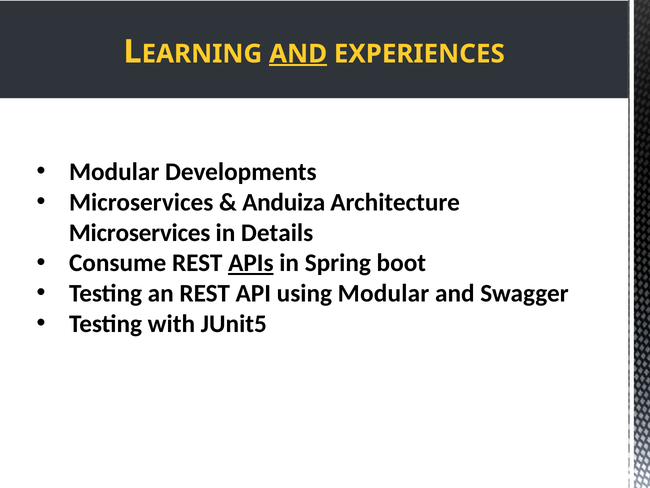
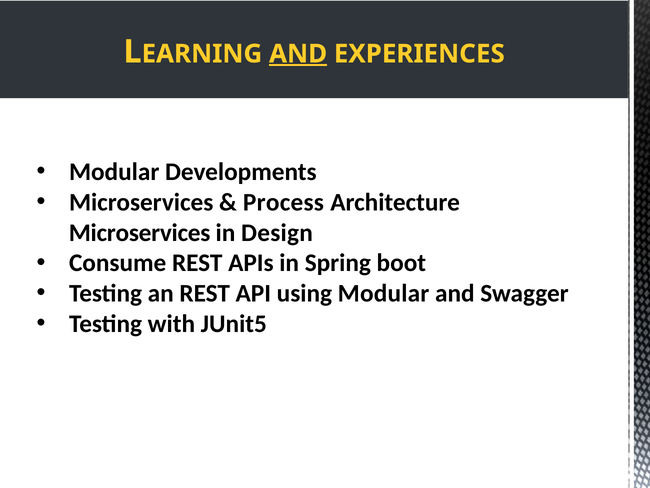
Anduiza: Anduiza -> Process (283, 202)
Details: Details -> Design (277, 232)
APIs underline: present -> none (251, 263)
